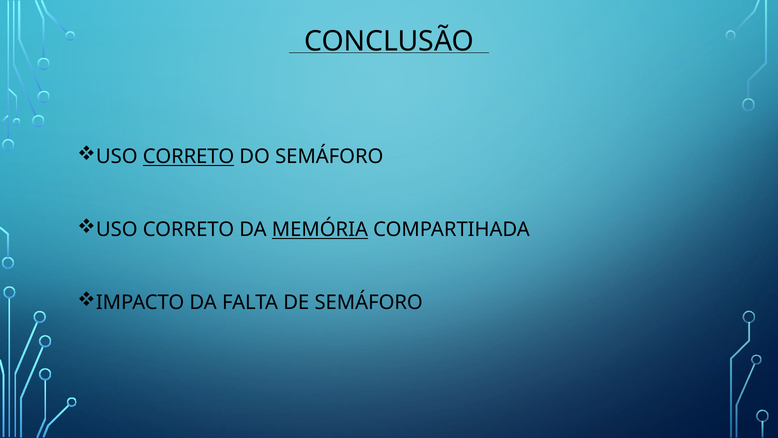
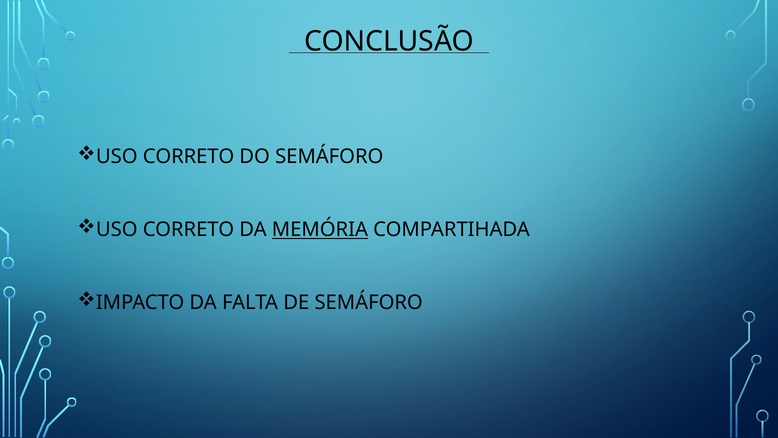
CORRETO underline: present -> none (188, 157)
